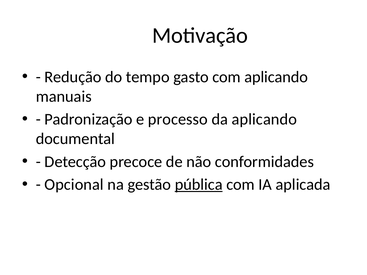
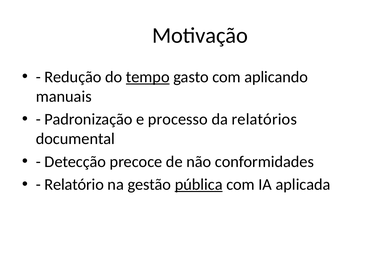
tempo underline: none -> present (148, 77)
da aplicando: aplicando -> relatórios (264, 119)
Opcional: Opcional -> Relatório (74, 185)
